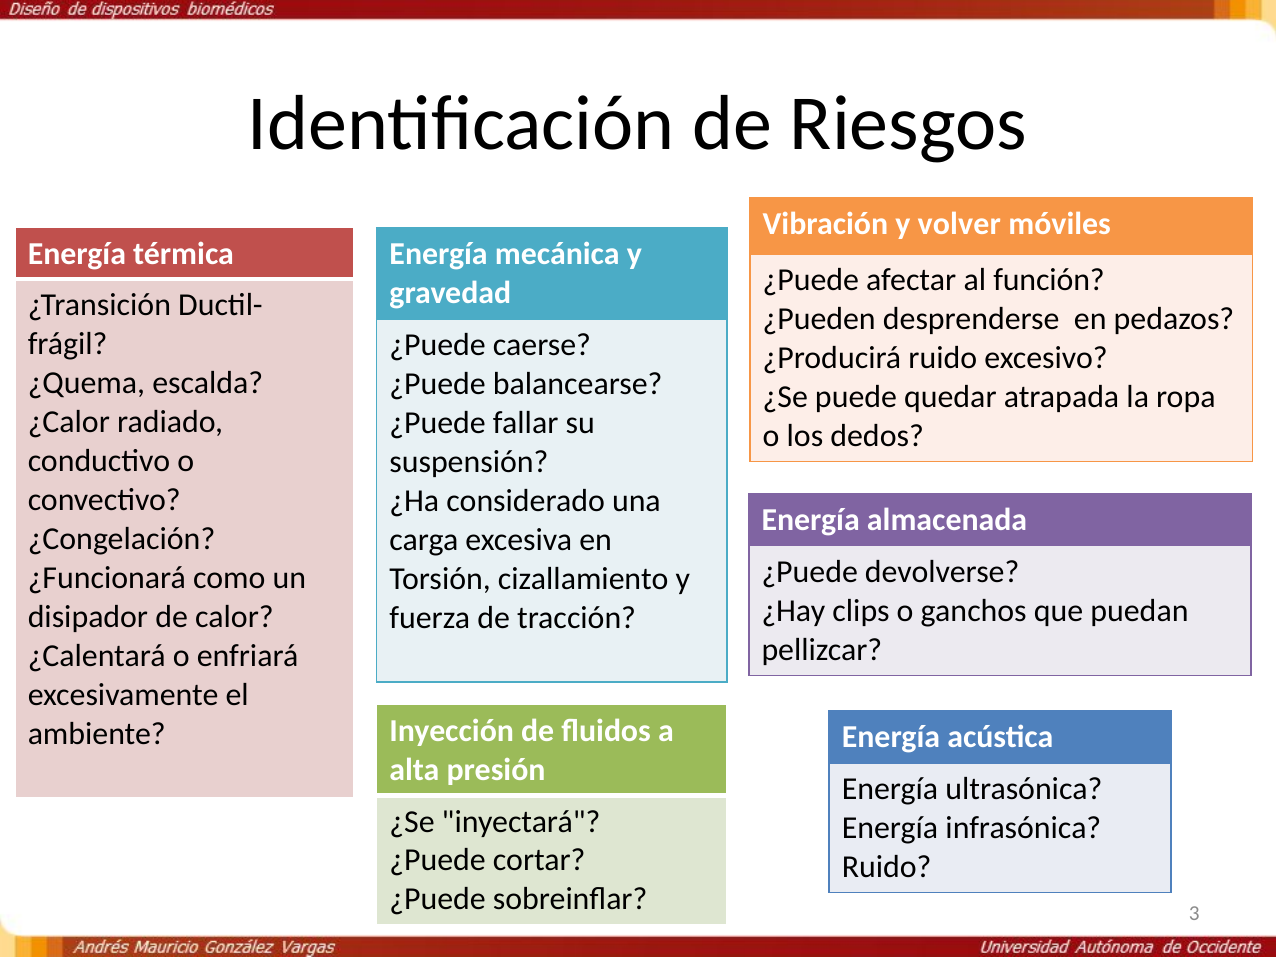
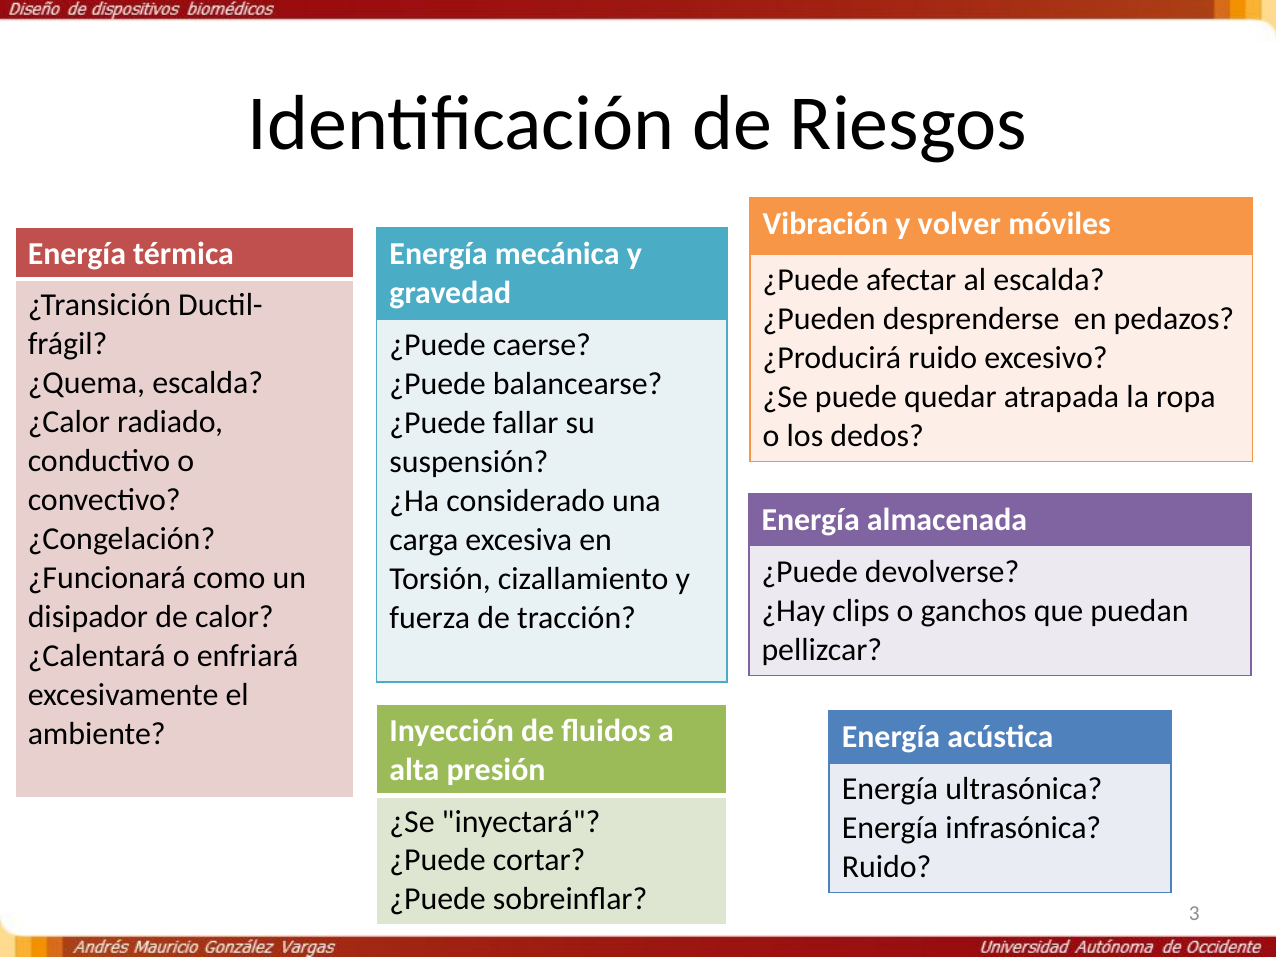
al función: función -> escalda (1049, 280)
